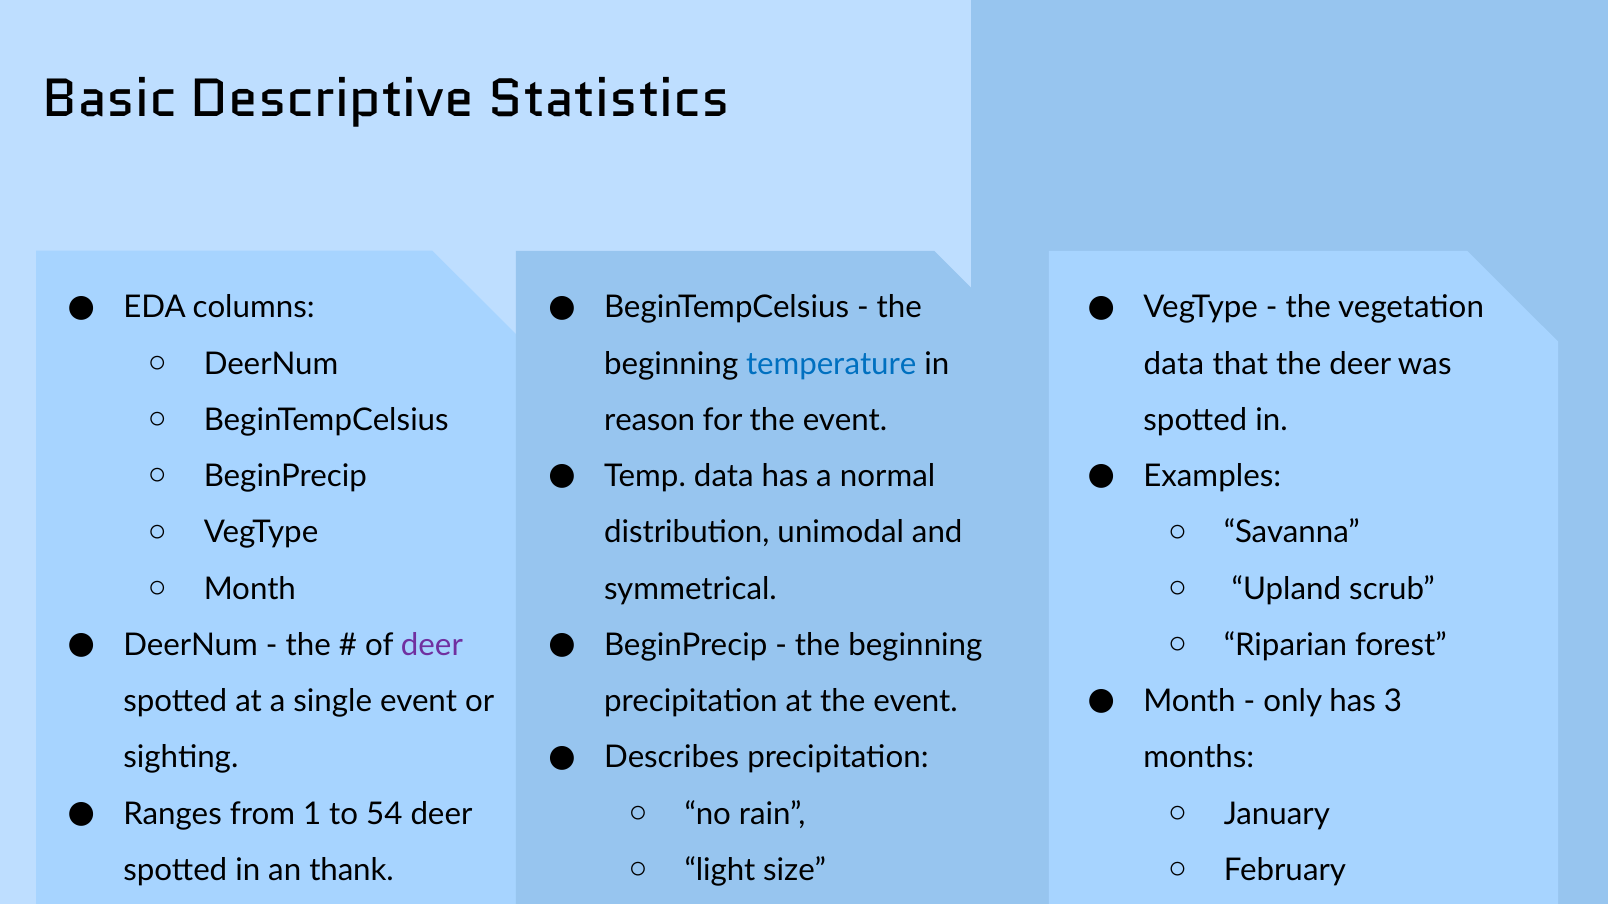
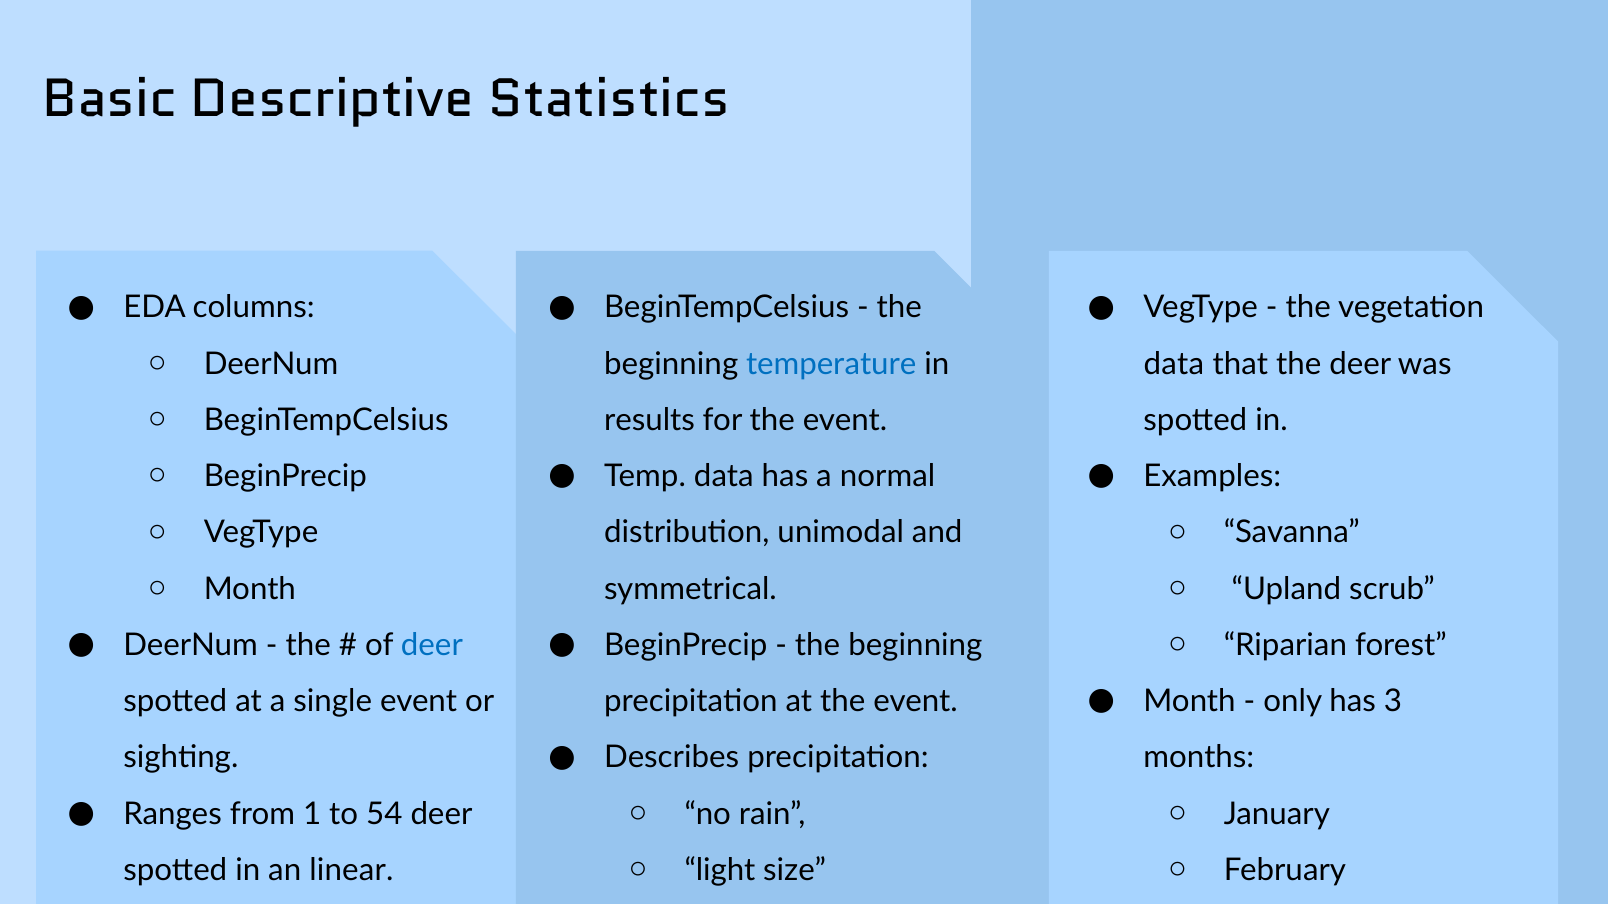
reason: reason -> results (649, 420)
deer colour: purple -> blue (432, 645)
thank: thank -> linear (351, 870)
